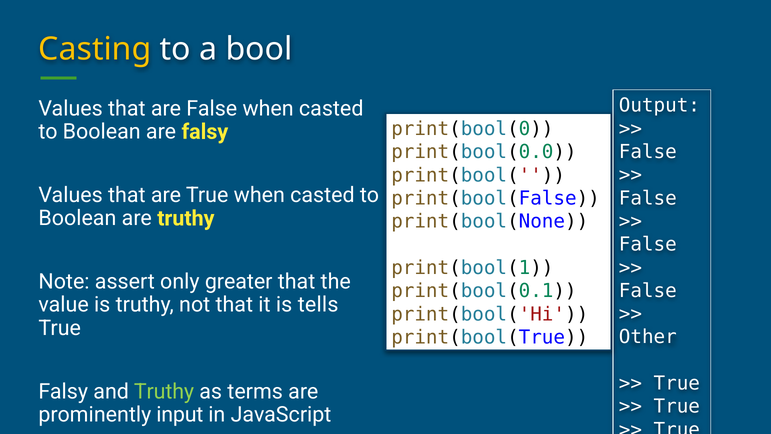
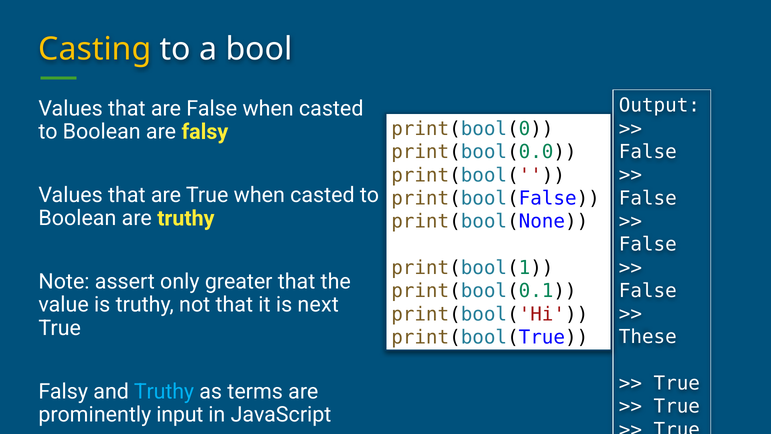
tells: tells -> next (318, 305)
Other: Other -> These (648, 337)
Truthy colour: light green -> light blue (164, 391)
